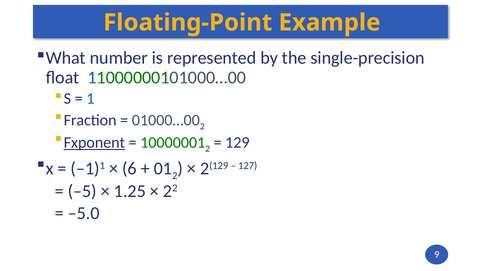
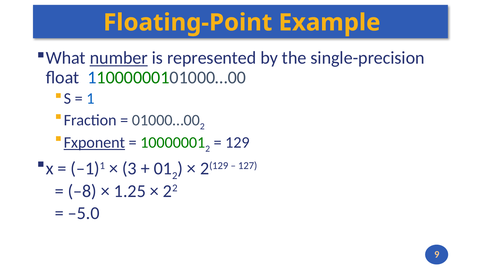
number underline: none -> present (119, 58)
6: 6 -> 3 (129, 168)
–5: –5 -> –8 (82, 191)
